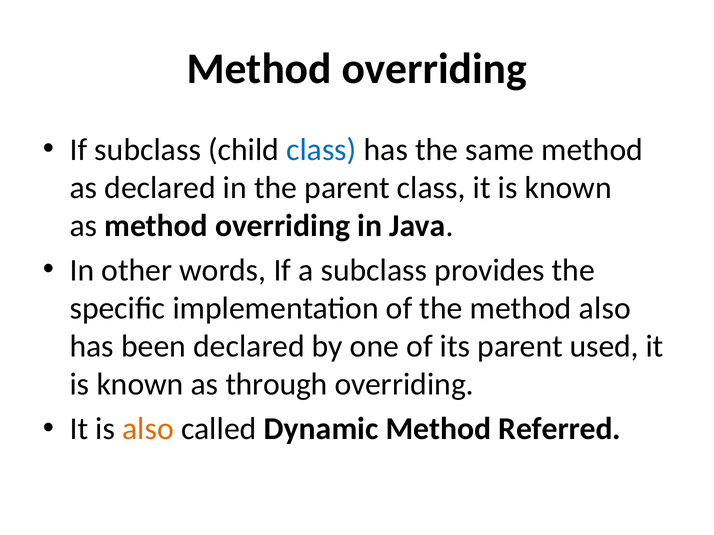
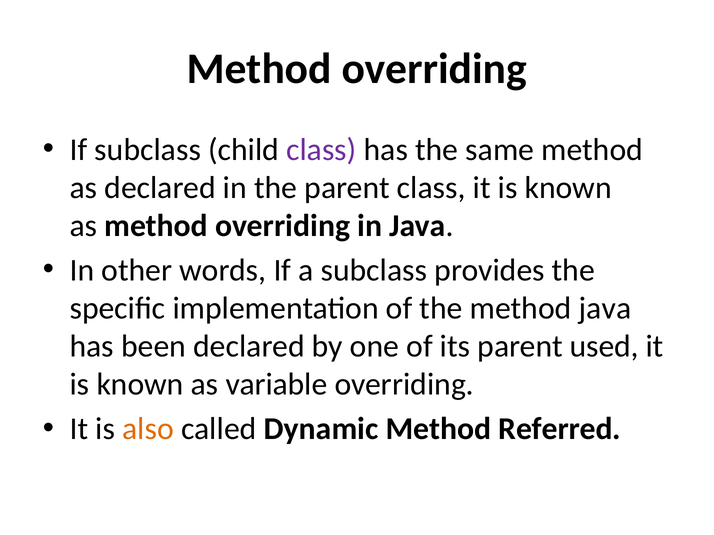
class colour: blue -> purple (321, 150)
method also: also -> java (605, 308)
through: through -> variable (276, 385)
